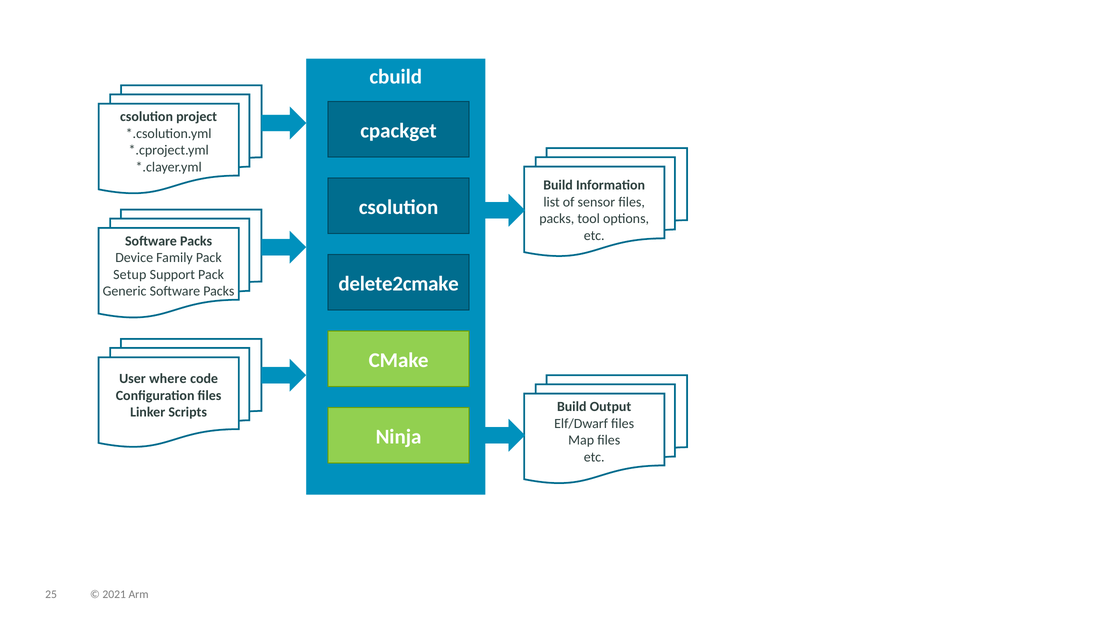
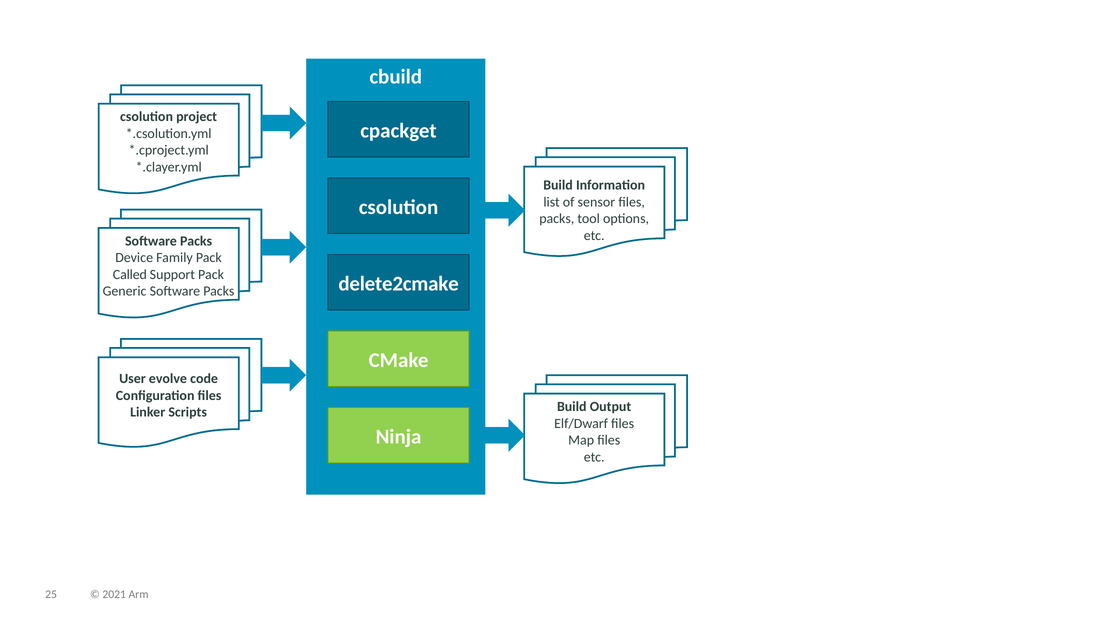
Setup: Setup -> Called (130, 274)
where: where -> evolve (168, 379)
